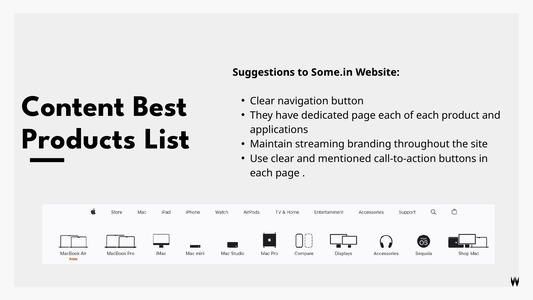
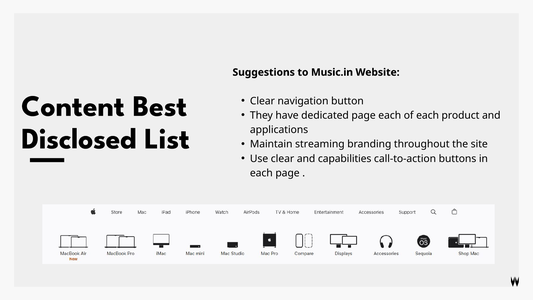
Some.in: Some.in -> Music.in (332, 72)
Products: Products -> Disclosed (79, 139)
mentioned: mentioned -> capabilities (345, 159)
